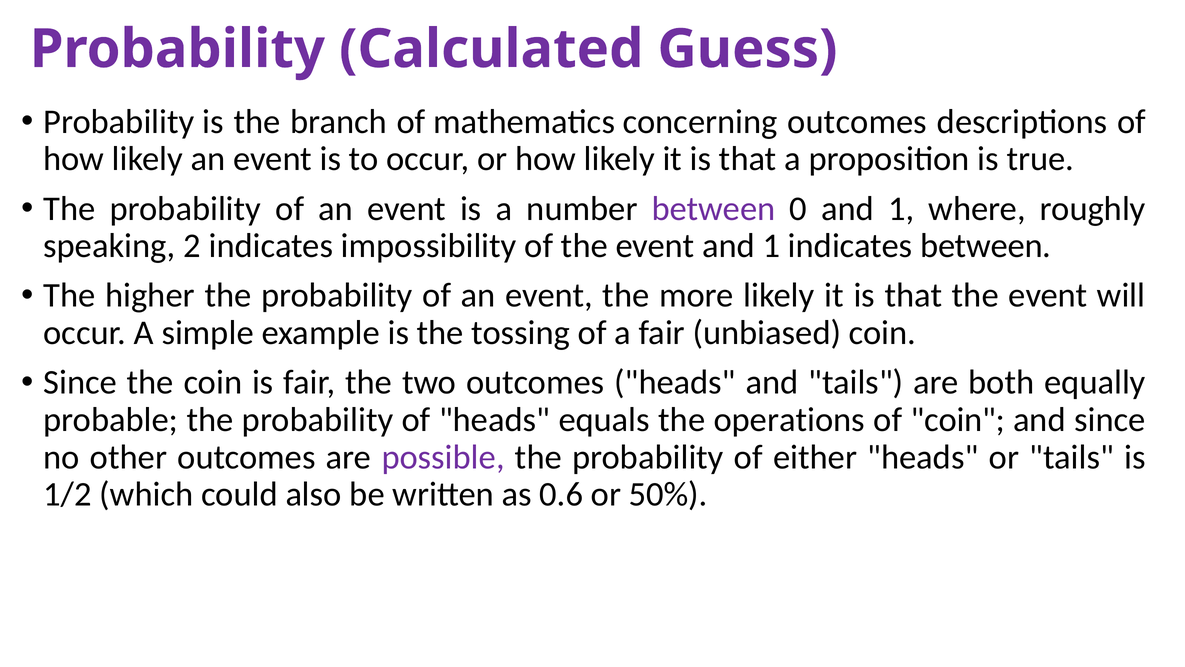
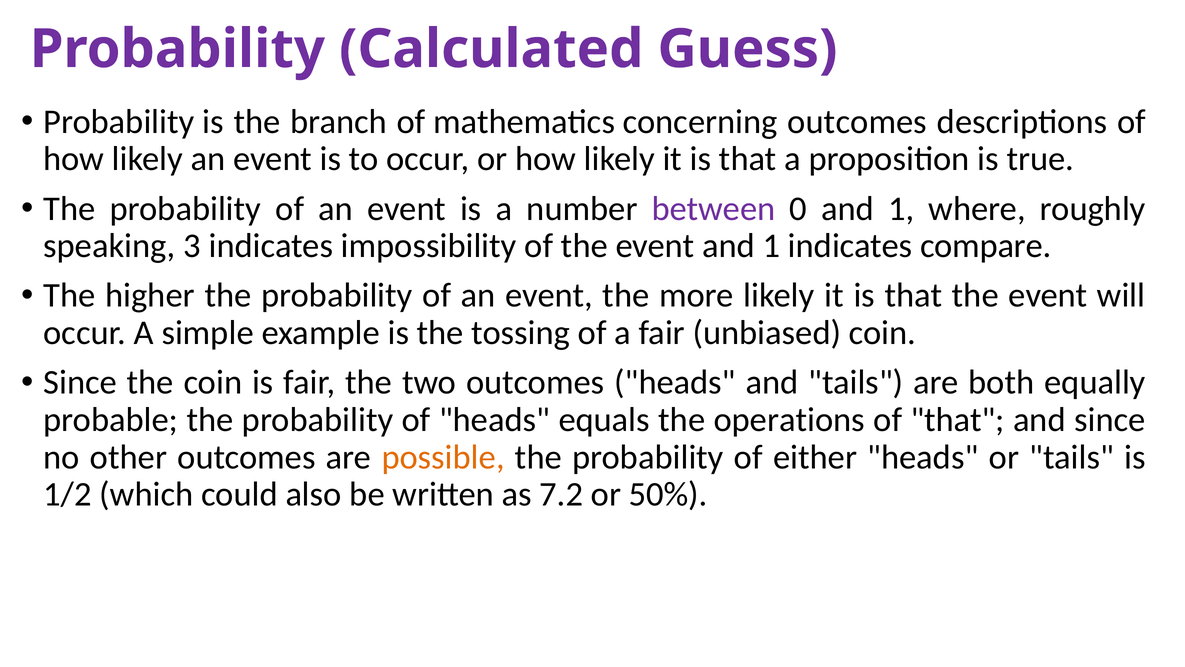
2: 2 -> 3 (192, 246)
indicates between: between -> compare (986, 246)
of coin: coin -> that (958, 420)
possible colour: purple -> orange (443, 457)
0.6: 0.6 -> 7.2 (561, 494)
